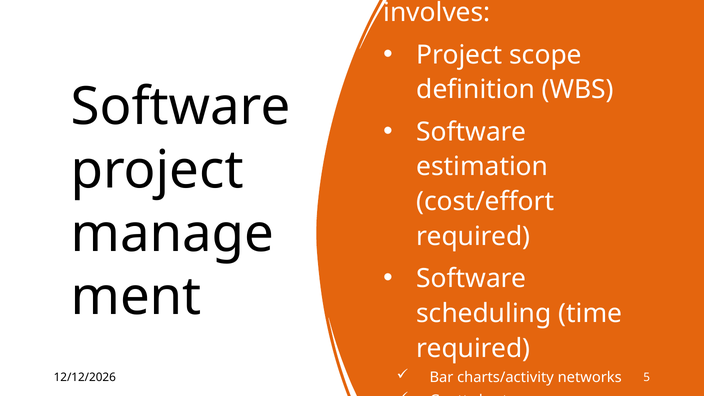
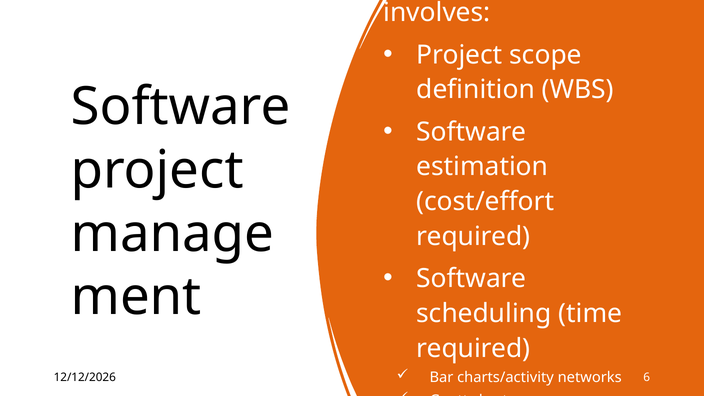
5: 5 -> 6 (647, 377)
